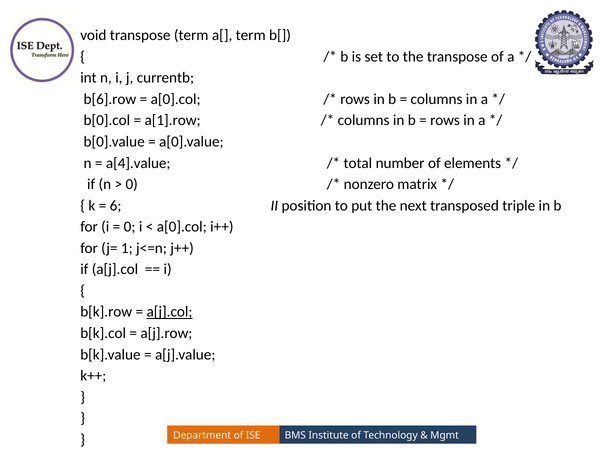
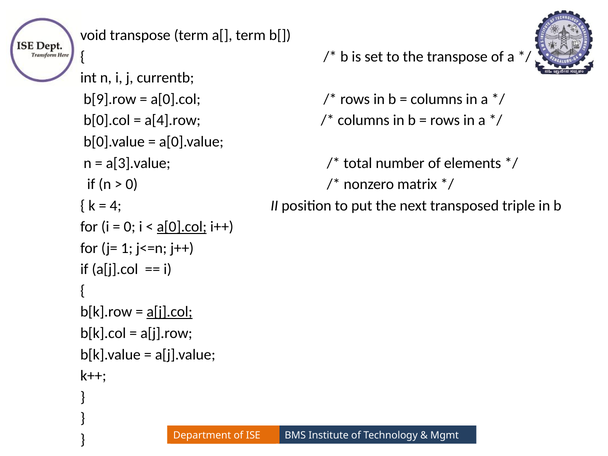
b[6].row: b[6].row -> b[9].row (110, 99)
a[1].row: a[1].row -> a[4].row (173, 120)
a[4].value: a[4].value -> a[3].value (138, 163)
6: 6 -> 4 (116, 206)
a[0].col underline: none -> present (182, 227)
